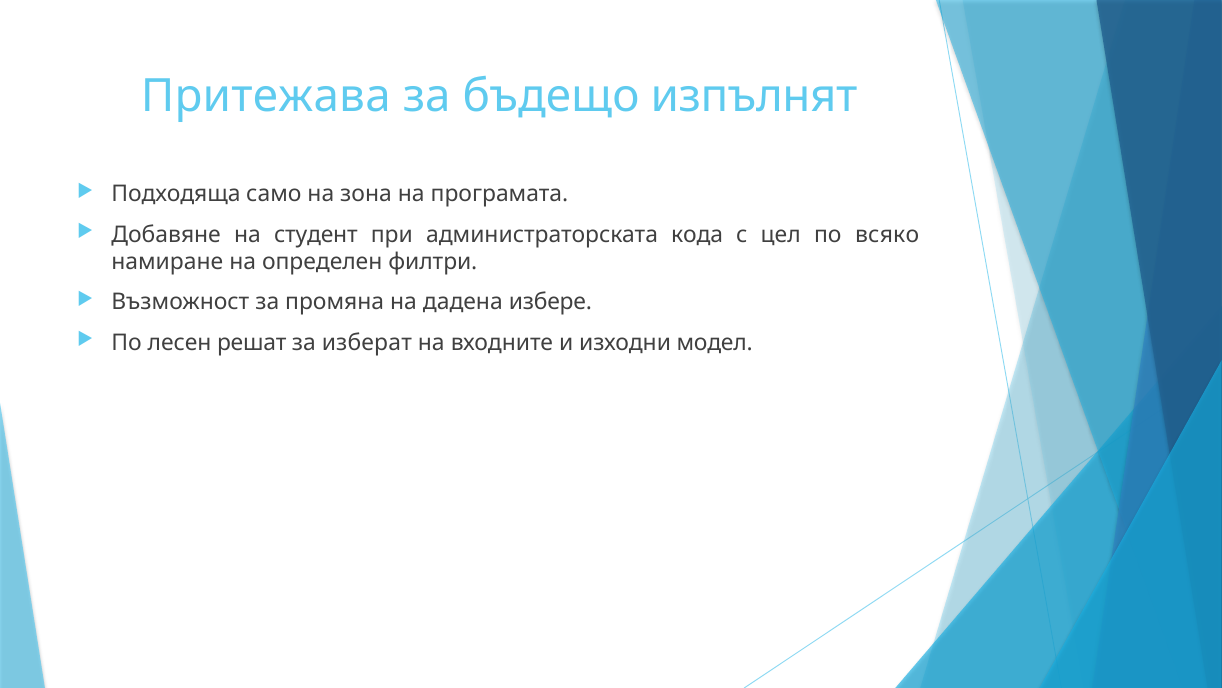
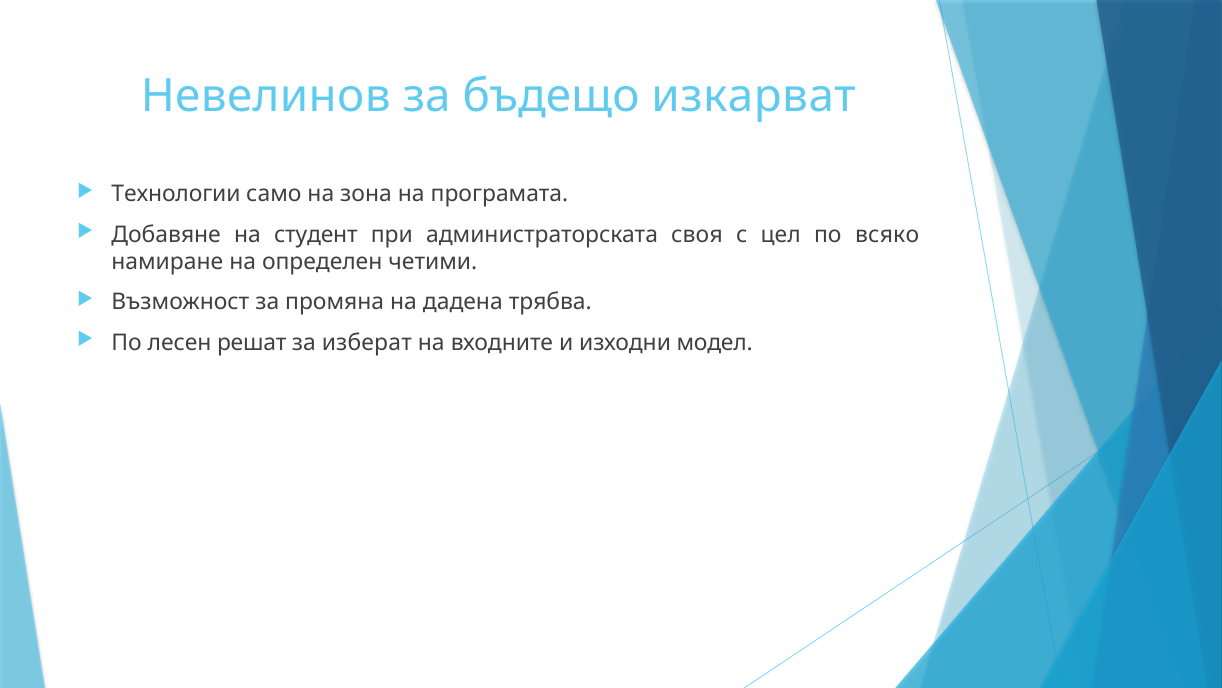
Притежава: Притежава -> Невелинов (266, 96)
изпълнят: изпълнят -> изкарват (754, 96)
Подходяща: Подходяща -> Технологии (176, 194)
кода: кода -> своя (697, 234)
филтри: филтри -> четими (433, 262)
избере: избере -> трябва (550, 302)
